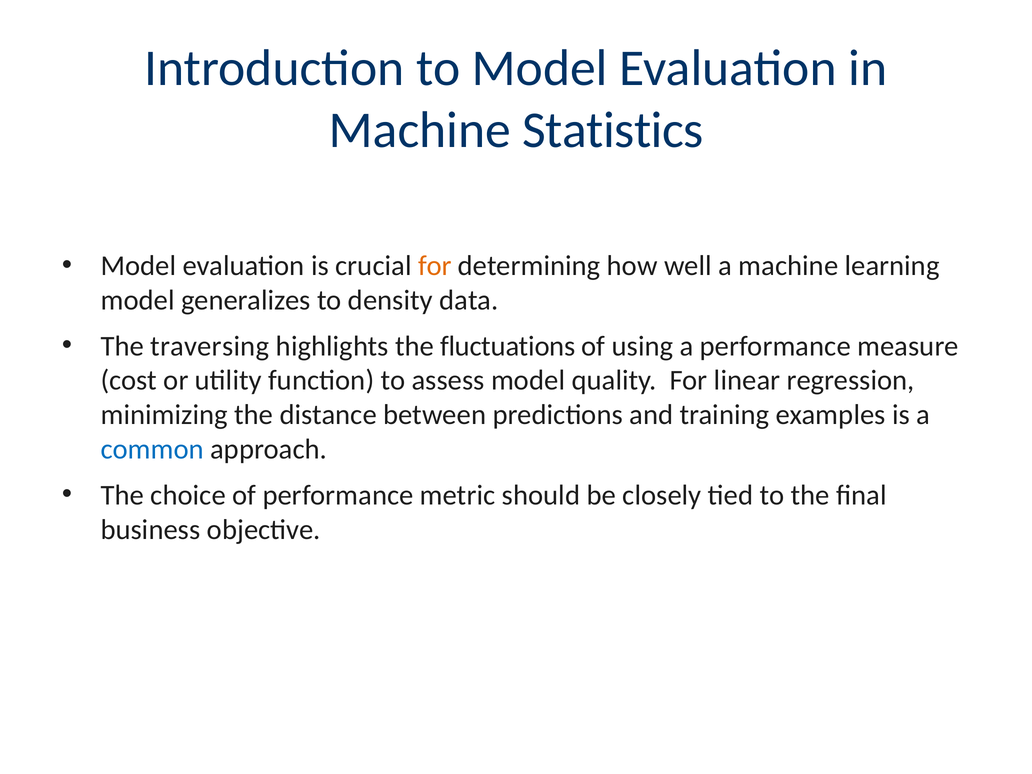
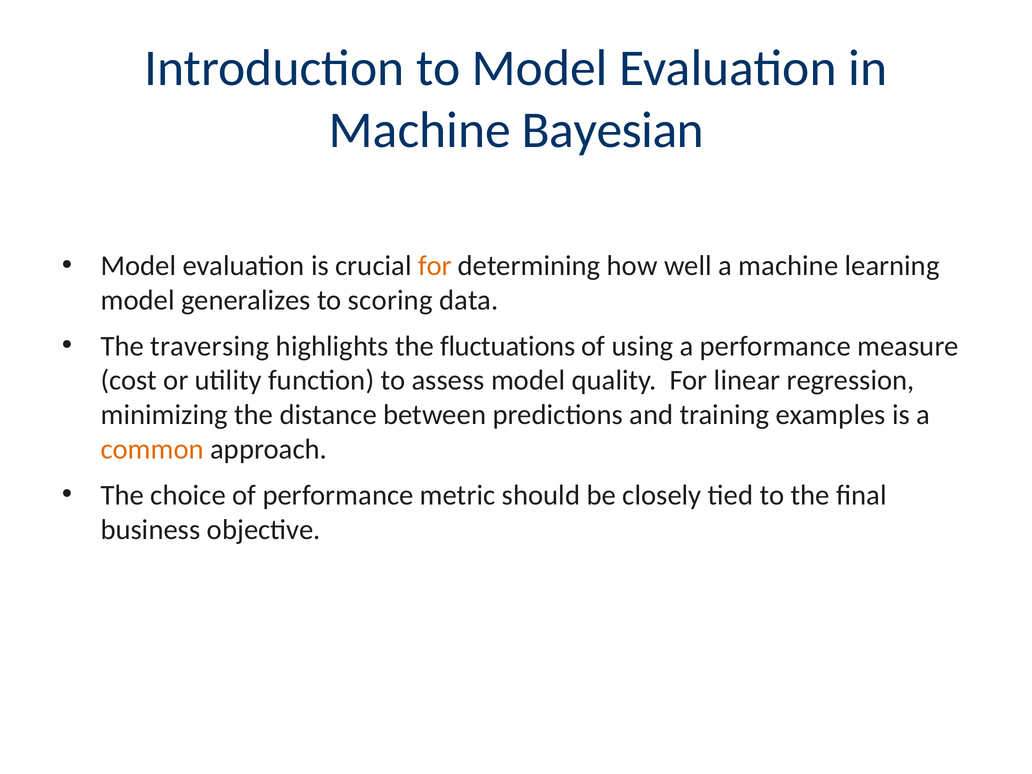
Statistics: Statistics -> Bayesian (613, 130)
density: density -> scoring (390, 300)
common colour: blue -> orange (152, 449)
